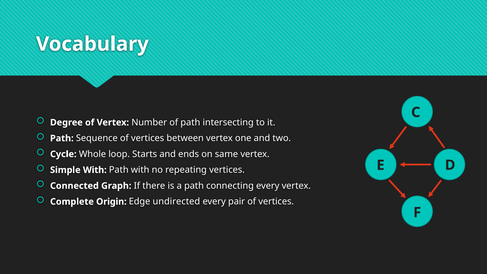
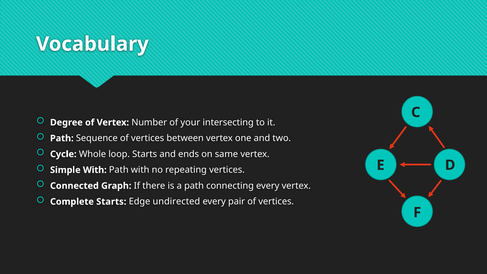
of path: path -> your (190, 122)
Complete Origin: Origin -> Starts (111, 202)
